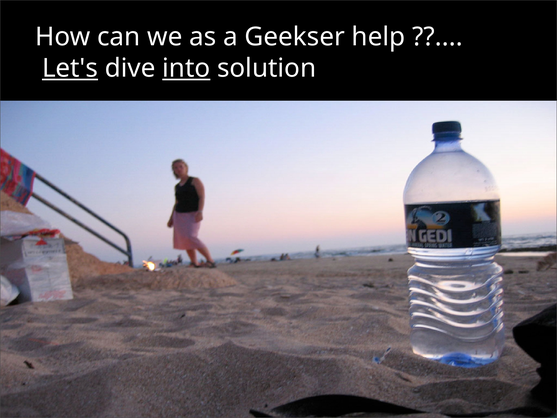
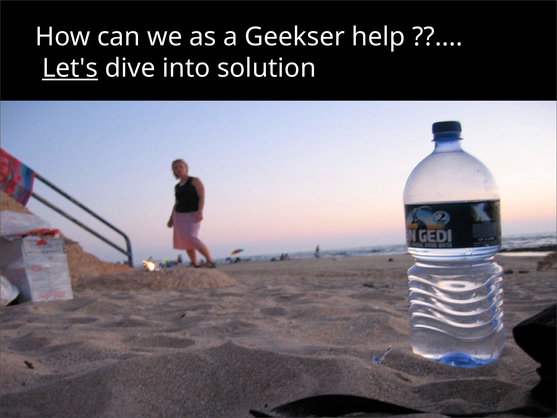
into underline: present -> none (186, 68)
